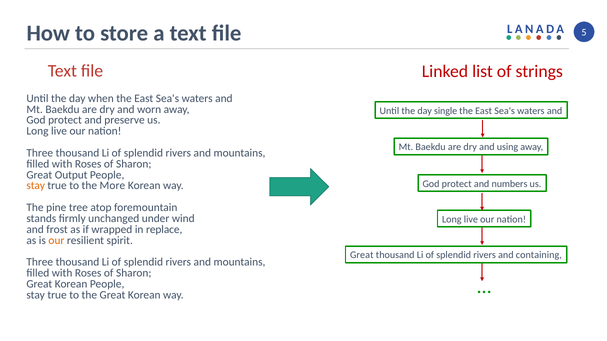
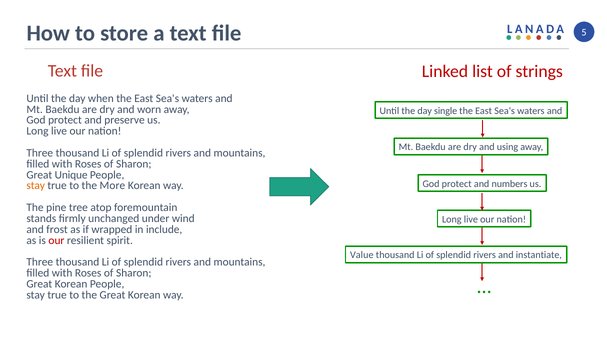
Output: Output -> Unique (71, 175)
replace: replace -> include (164, 230)
our colour: orange -> red (56, 241)
Great: Great -> Value (362, 255)
containing: containing -> instantiate (539, 255)
